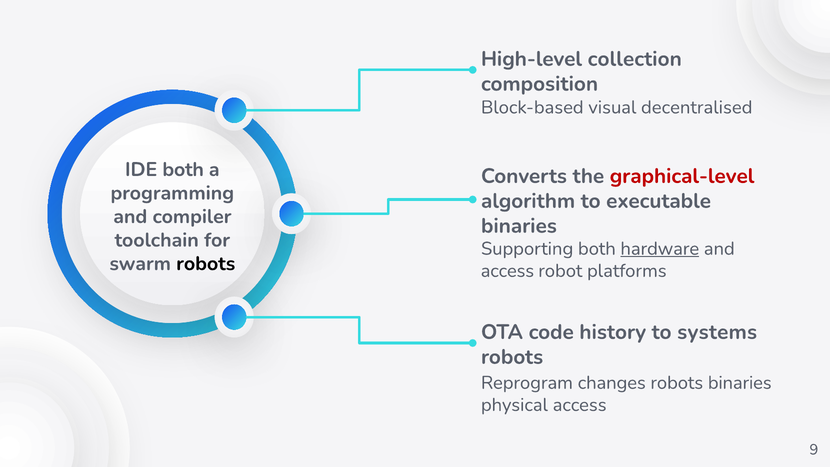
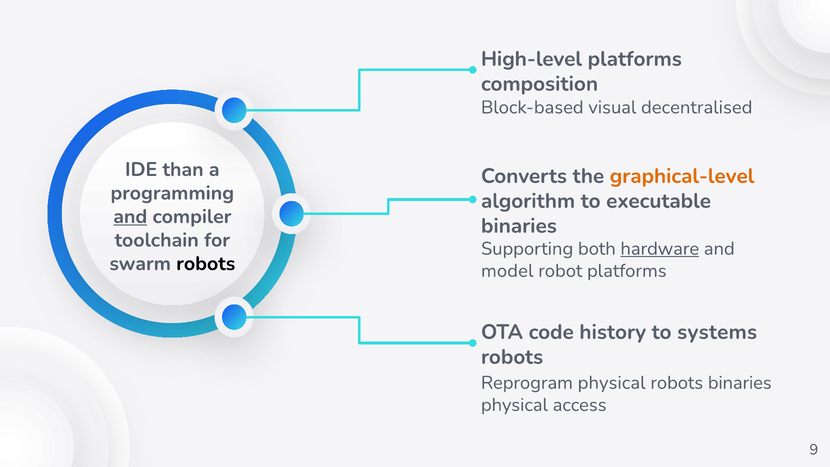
High-level collection: collection -> platforms (635, 59)
IDE both: both -> than (183, 169)
graphical-level colour: red -> orange (682, 176)
and underline: none -> present (130, 216)
access: access -> model (507, 271)
Reprogram changes: changes -> physical (612, 383)
